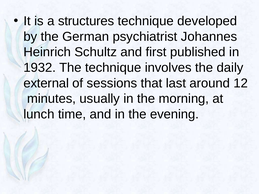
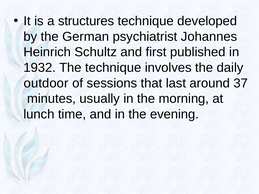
external: external -> outdoor (46, 83)
12: 12 -> 37 (241, 83)
